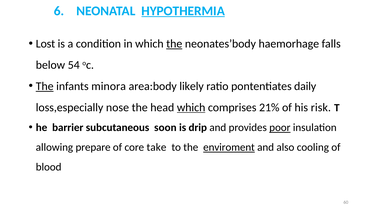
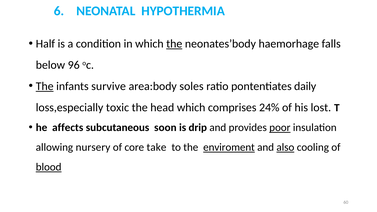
HYPOTHERMIA underline: present -> none (183, 11)
Lost: Lost -> Half (45, 44)
54: 54 -> 96 (74, 65)
minora: minora -> survive (109, 86)
likely: likely -> soles (192, 86)
nose: nose -> toxic (118, 107)
which underline: present -> none (191, 107)
21%: 21% -> 24% (269, 107)
risk: risk -> lost (321, 107)
barrier: barrier -> affects (68, 128)
prepare: prepare -> nursery (93, 147)
also underline: none -> present (285, 147)
blood underline: none -> present (49, 167)
